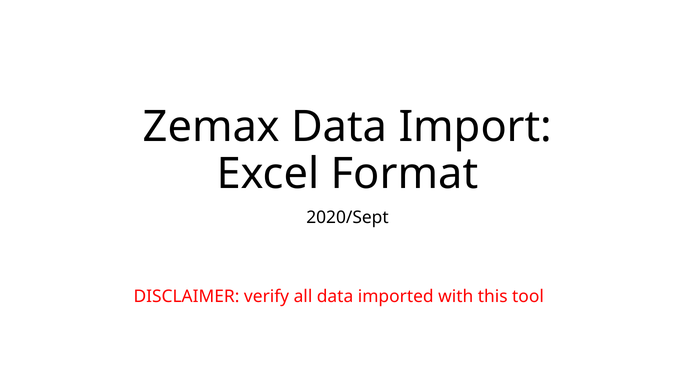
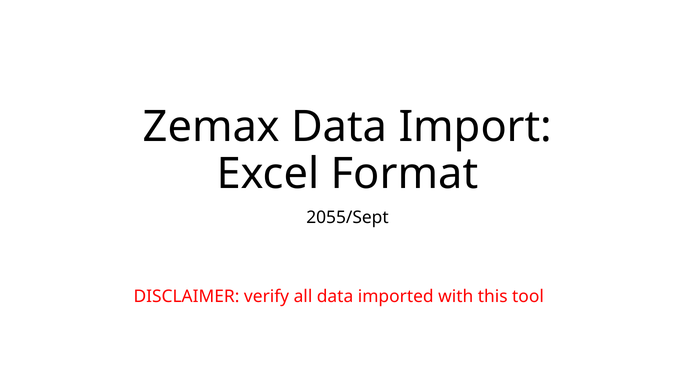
2020/Sept: 2020/Sept -> 2055/Sept (347, 217)
